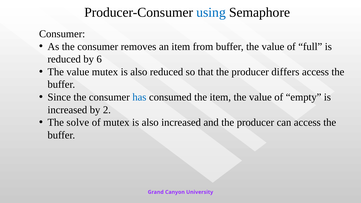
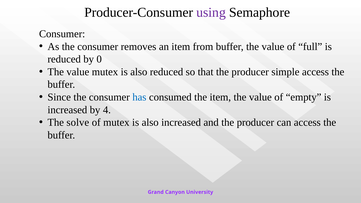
using colour: blue -> purple (211, 12)
6: 6 -> 0 (99, 59)
differs: differs -> simple (285, 72)
2: 2 -> 4 (107, 110)
